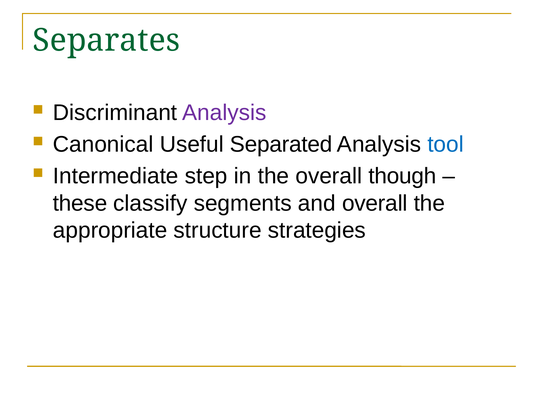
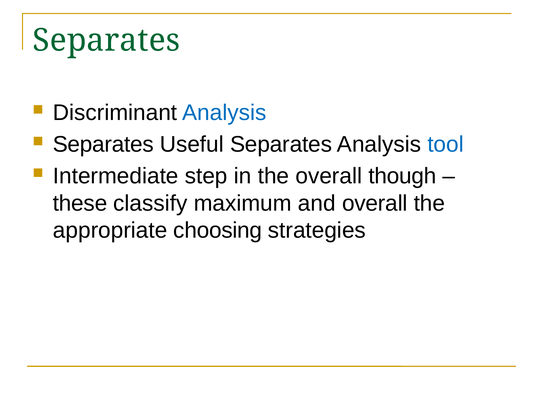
Analysis colour: purple -> blue (224, 113)
Canonical: Canonical -> Separates (103, 145)
Useful Separated: Separated -> Separates (281, 145)
segments: segments -> maximum (243, 203)
structure: structure -> choosing (218, 231)
